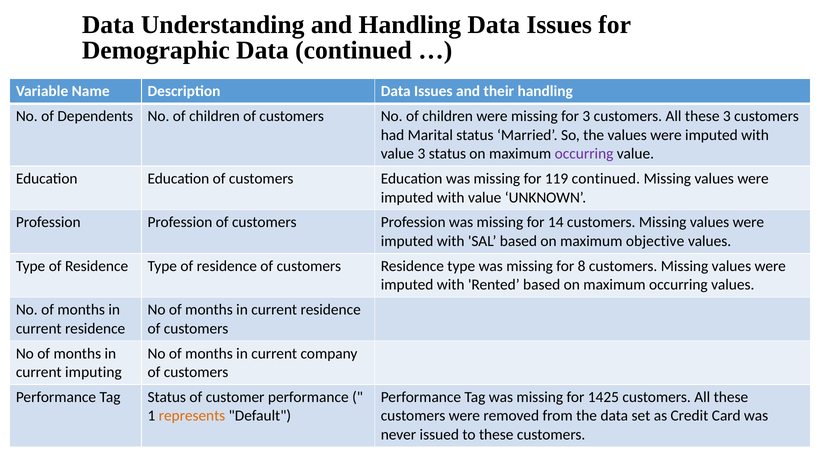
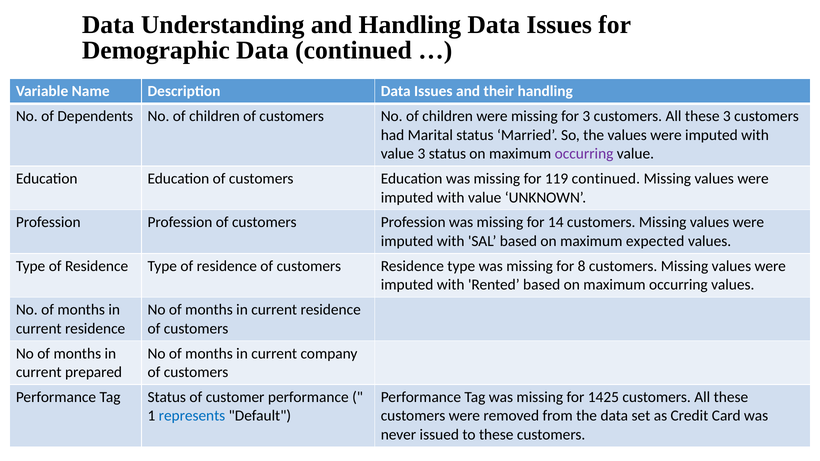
objective: objective -> expected (655, 241)
imputing: imputing -> prepared (94, 372)
represents colour: orange -> blue (192, 416)
